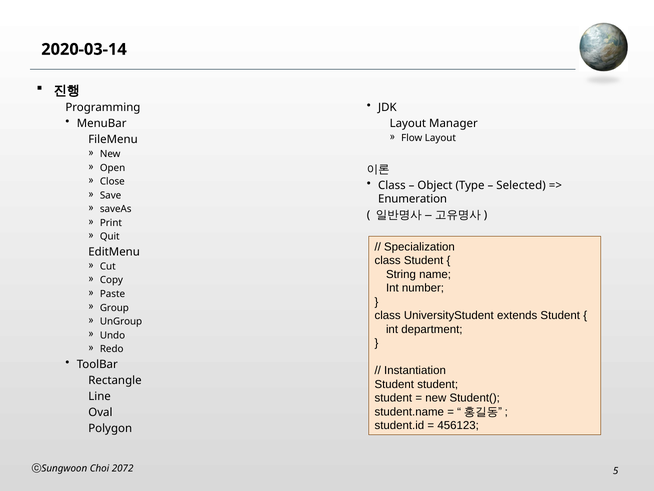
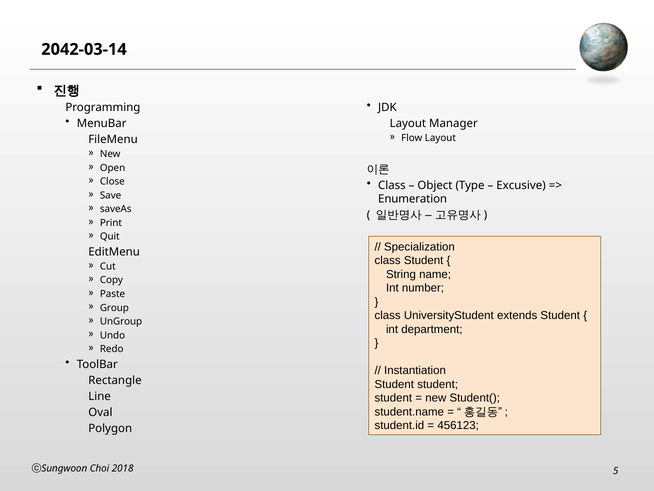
2020-03-14: 2020-03-14 -> 2042-03-14 (84, 49)
Selected: Selected -> Excusive (521, 185)
2072: 2072 -> 2018 (123, 468)
